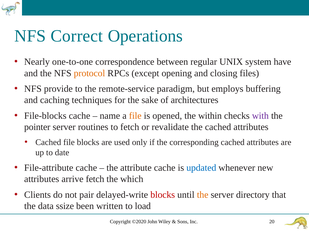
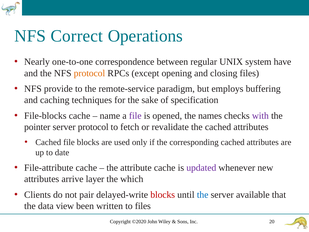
architectures: architectures -> specification (195, 100)
file colour: orange -> purple (135, 116)
within: within -> names (210, 116)
server routines: routines -> protocol (93, 127)
updated colour: blue -> purple (201, 167)
arrive fetch: fetch -> layer (95, 179)
the colour: orange -> blue (203, 194)
directory: directory -> available (253, 194)
ssize: ssize -> view (65, 206)
to load: load -> files (143, 206)
